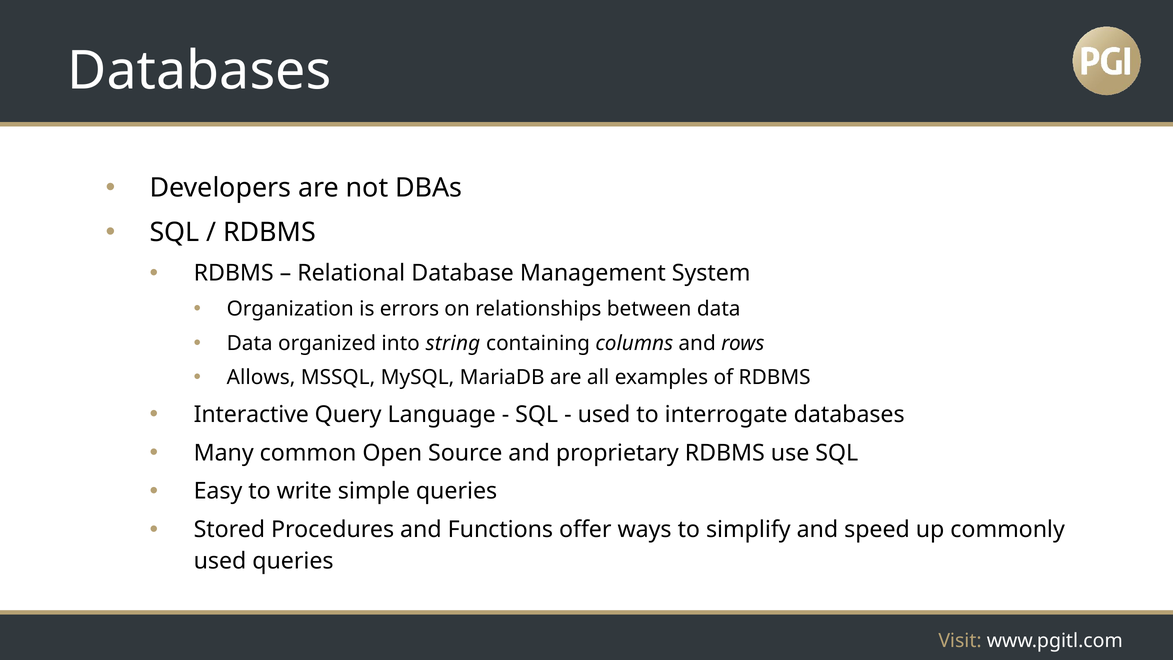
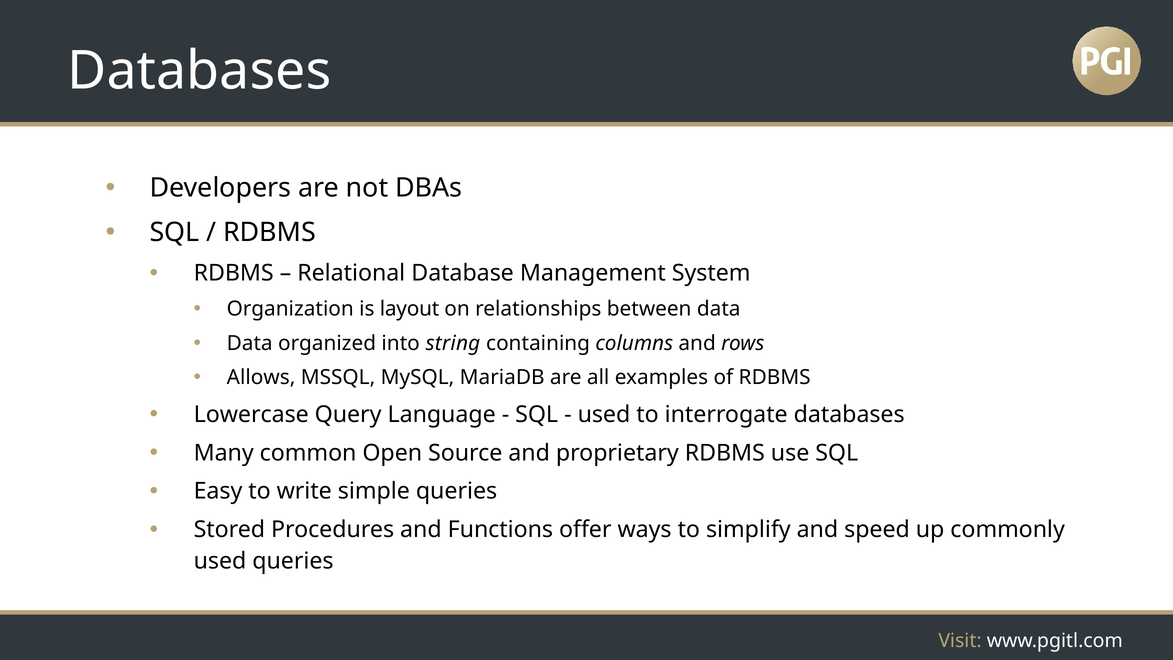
errors: errors -> layout (410, 309)
Interactive: Interactive -> Lowercase (251, 414)
